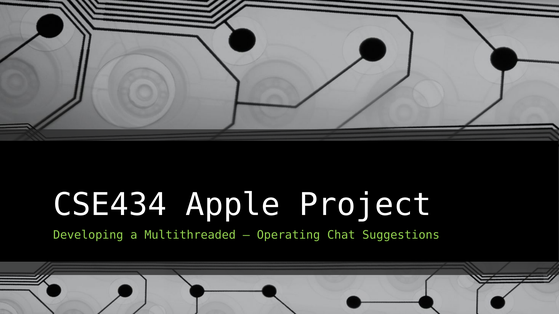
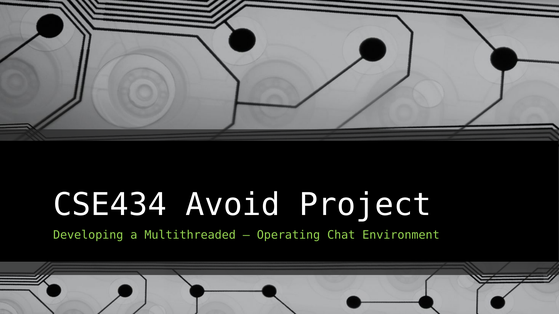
Apple: Apple -> Avoid (233, 205)
Suggestions: Suggestions -> Environment (401, 235)
